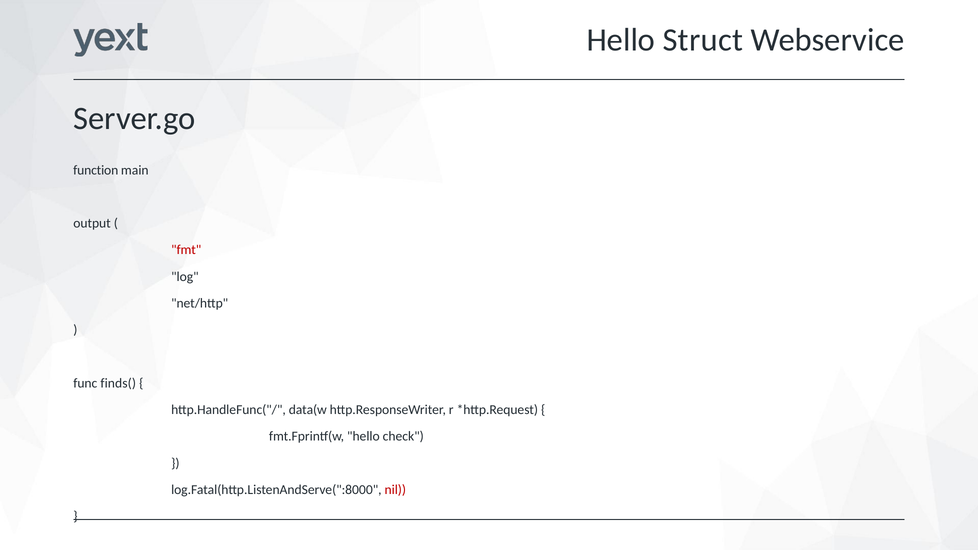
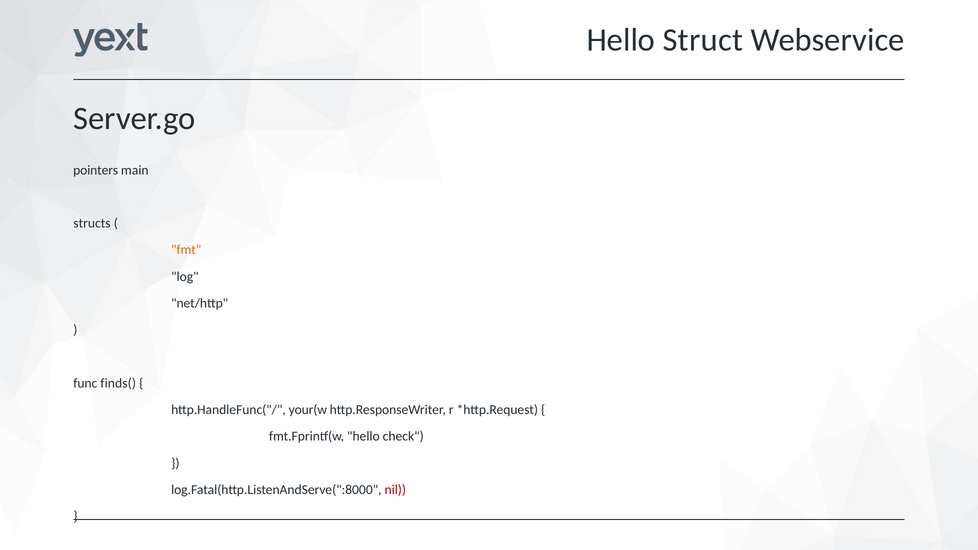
function: function -> pointers (96, 170)
output: output -> structs (92, 223)
fmt colour: red -> orange (186, 250)
data(w: data(w -> your(w (308, 410)
